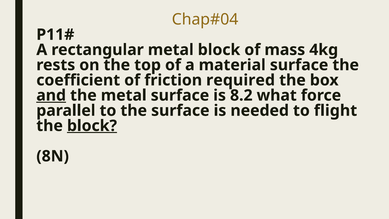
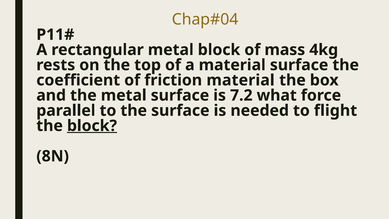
friction required: required -> material (241, 80)
and underline: present -> none (51, 95)
8.2: 8.2 -> 7.2 (241, 95)
